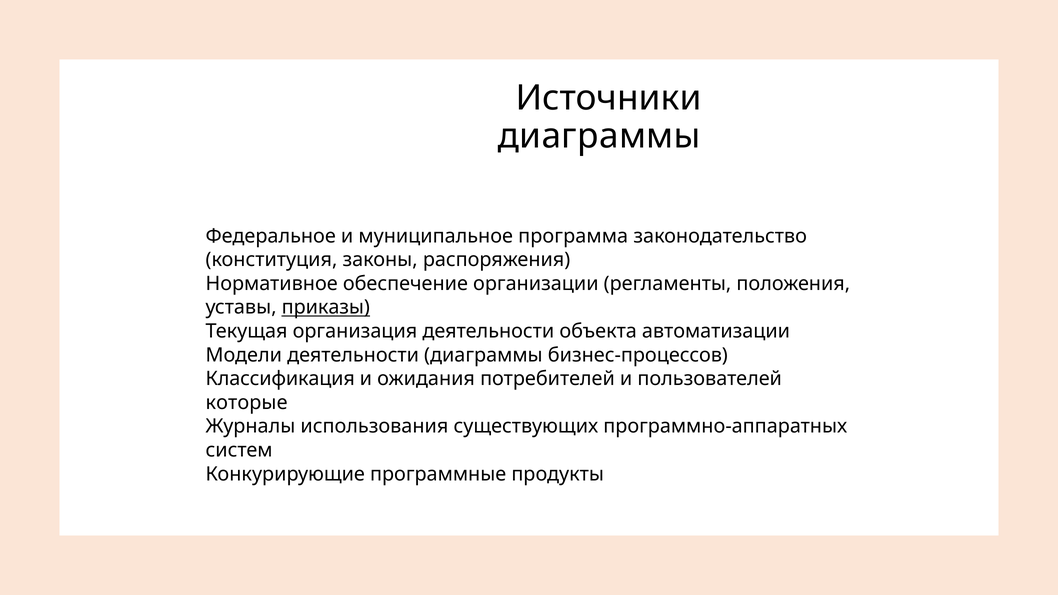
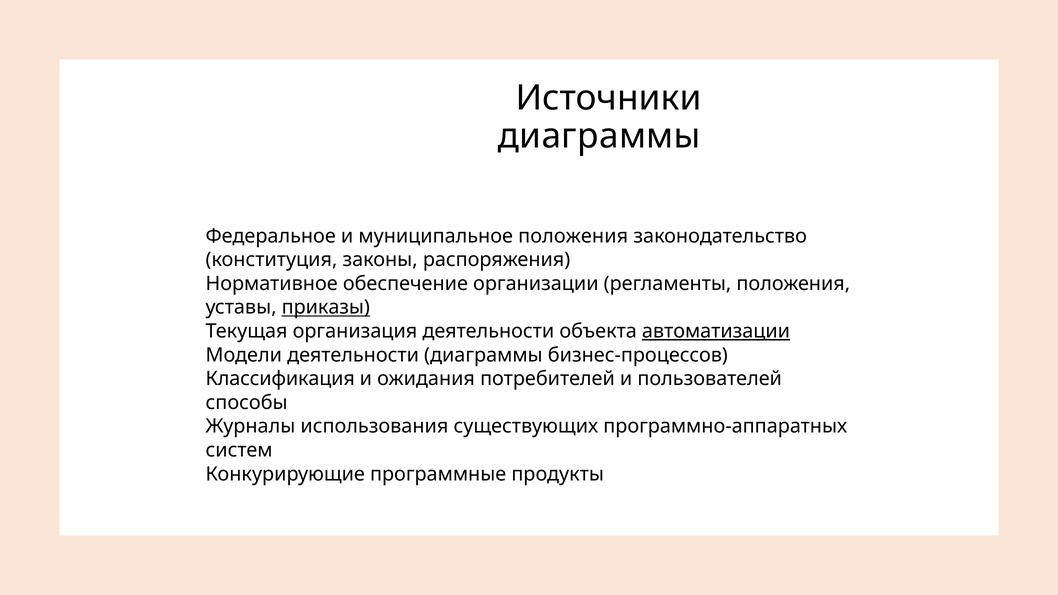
муниципальное программа: программа -> положения (573, 236)
автоматизации underline: none -> present (716, 331)
которые: которые -> способы (247, 403)
